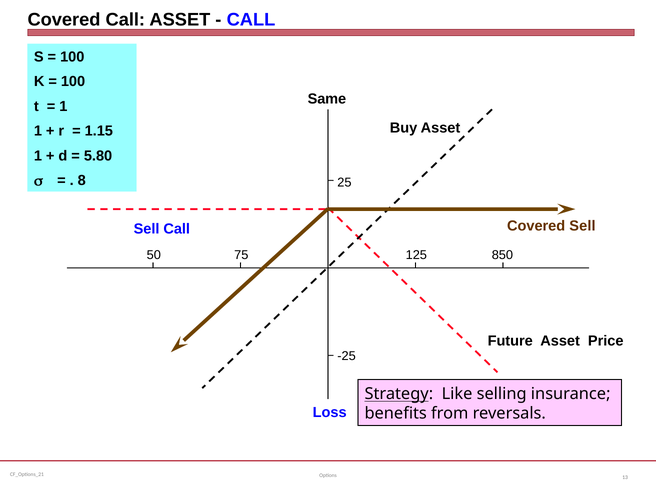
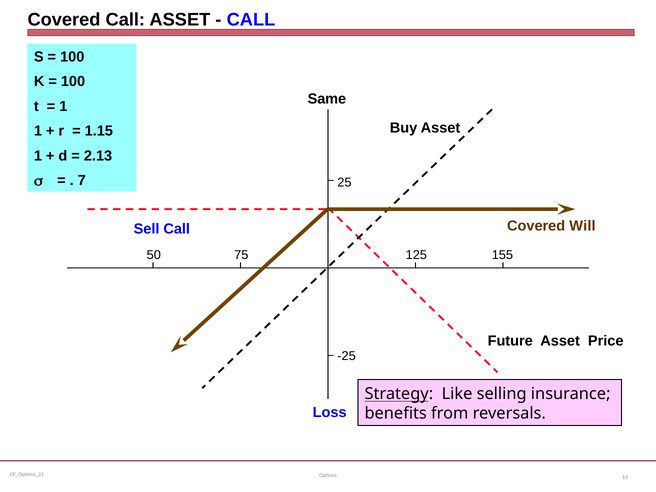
5.80: 5.80 -> 2.13 (98, 156)
8: 8 -> 7 (82, 181)
Covered Sell: Sell -> Will (582, 226)
850: 850 -> 155 (502, 255)
